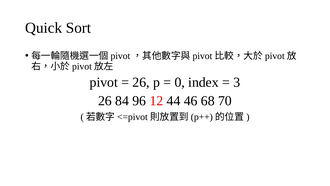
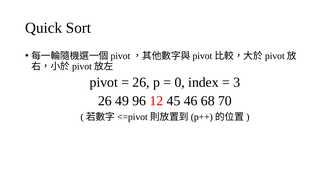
84: 84 -> 49 (122, 101)
44: 44 -> 45 (174, 101)
